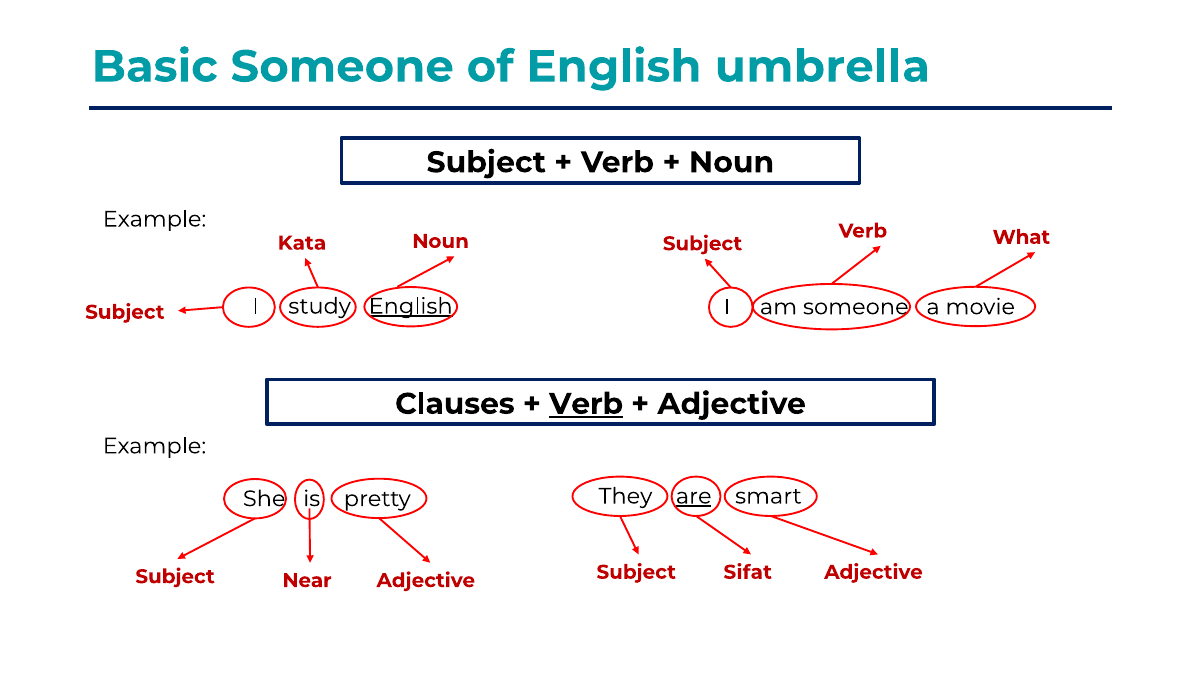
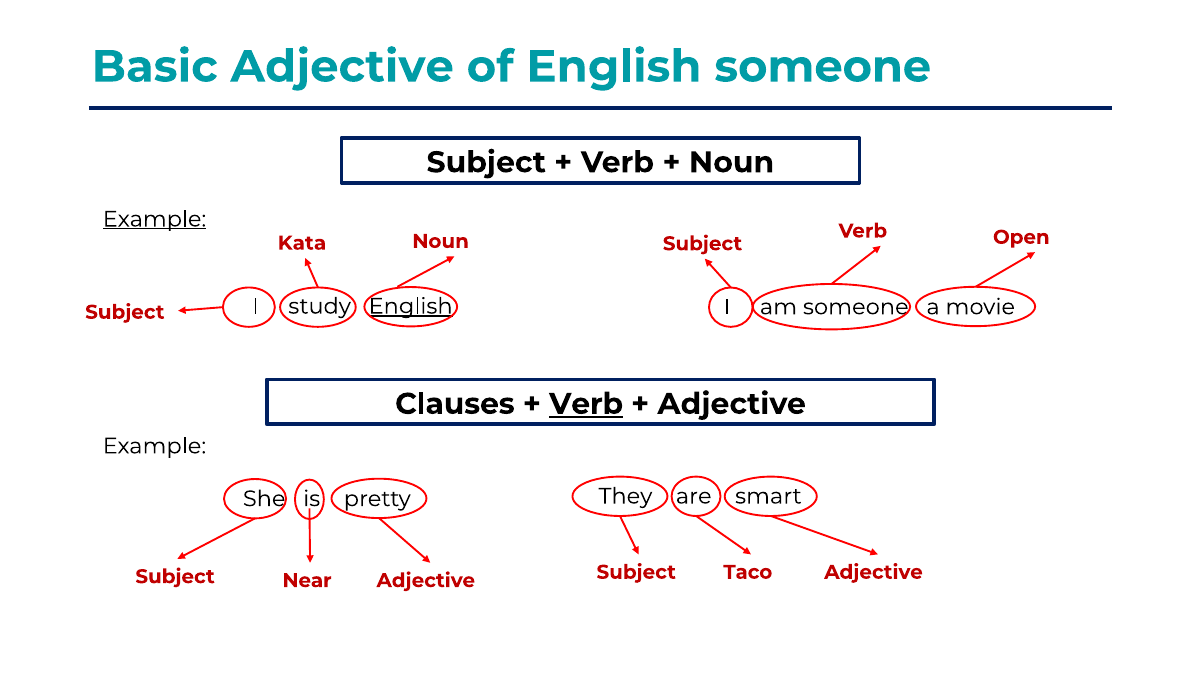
Basic Someone: Someone -> Adjective (342, 67)
English umbrella: umbrella -> someone (823, 67)
Example underline: none -> present (154, 219)
What: What -> Open (1021, 237)
are underline: present -> none (694, 497)
Sifat: Sifat -> Taco (748, 573)
